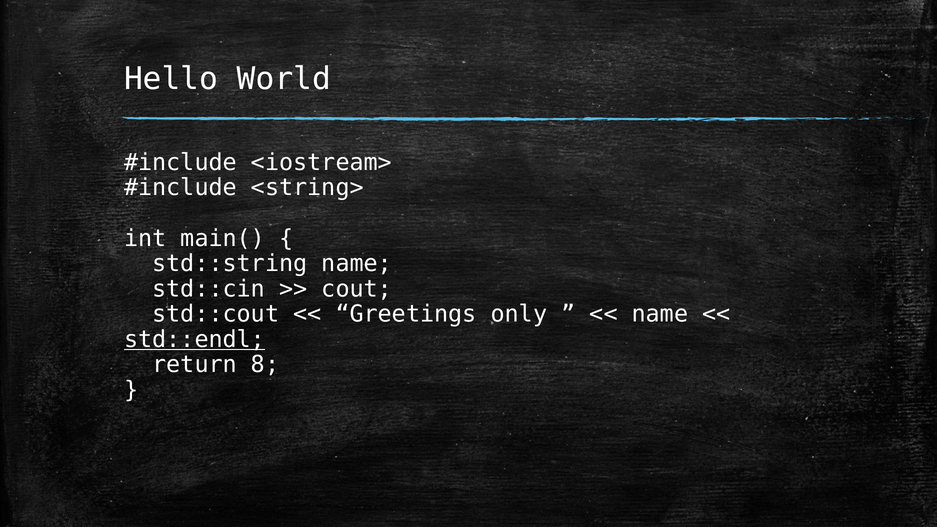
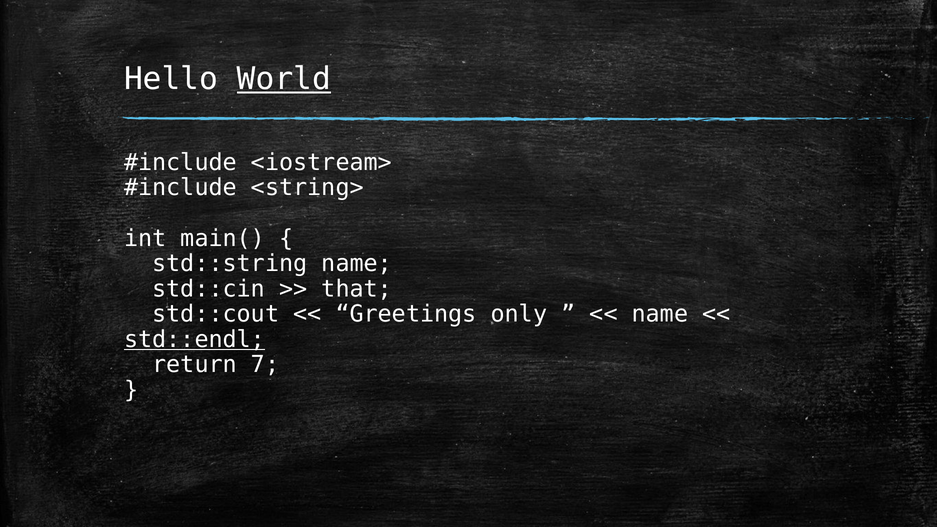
World underline: none -> present (284, 79)
cout: cout -> that (357, 289)
8: 8 -> 7 (265, 365)
